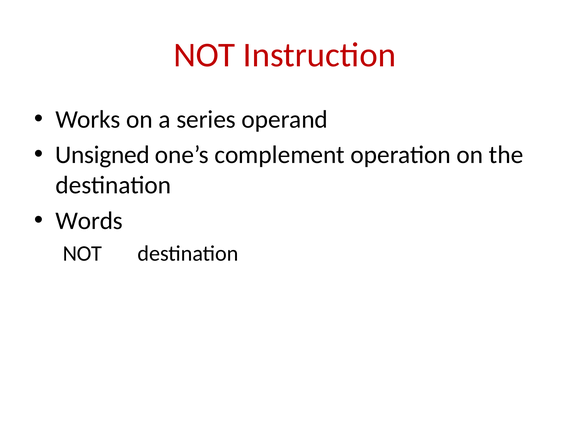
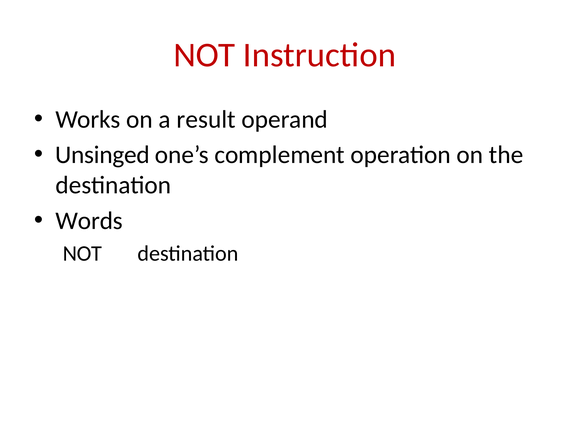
series: series -> result (206, 120)
Unsigned: Unsigned -> Unsinged (102, 155)
